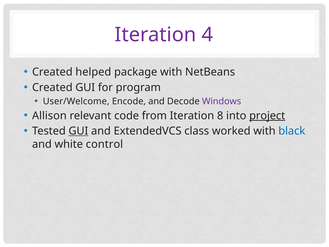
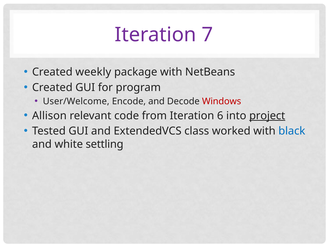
4: 4 -> 7 (207, 35)
helped: helped -> weekly (93, 72)
Windows colour: purple -> red (222, 101)
8: 8 -> 6 (220, 116)
GUI underline: present -> none (78, 131)
control: control -> settling (105, 144)
